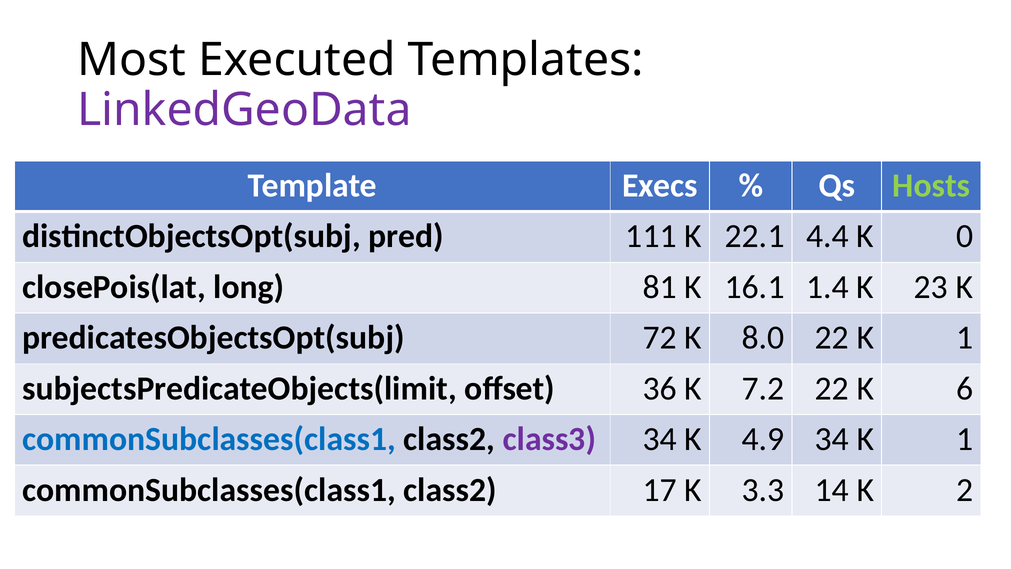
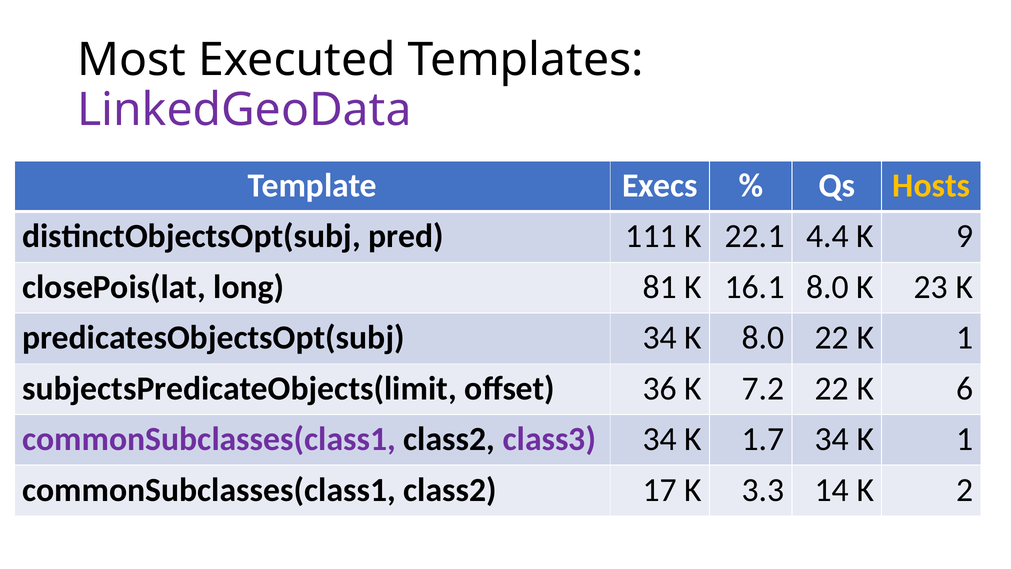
Hosts colour: light green -> yellow (931, 186)
0: 0 -> 9 (965, 236)
16.1 1.4: 1.4 -> 8.0 (828, 287)
predicatesObjectsOpt(subj 72: 72 -> 34 (660, 338)
commonSubclasses(class1 colour: blue -> purple (209, 439)
4.9: 4.9 -> 1.7 (763, 439)
